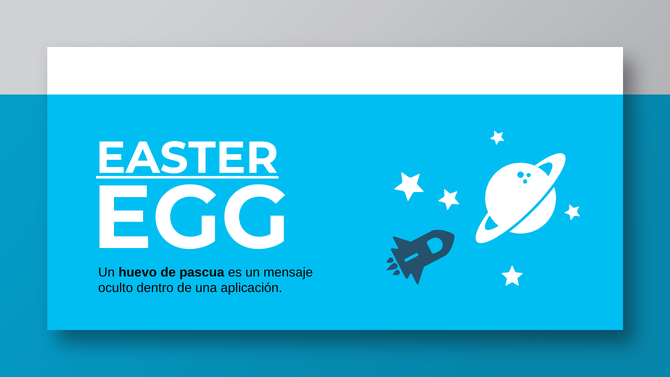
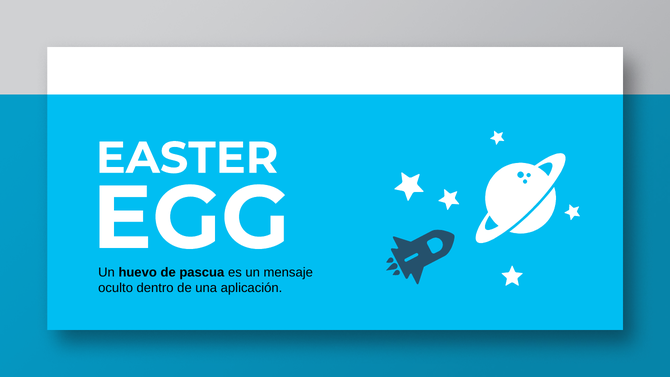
EASTER underline: present -> none (187, 158)
